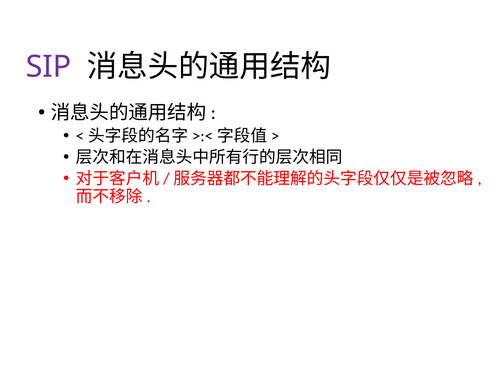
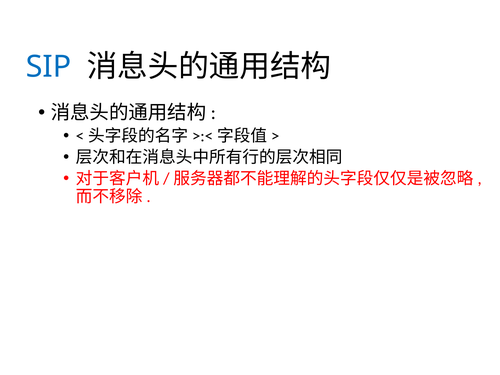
SIP colour: purple -> blue (49, 67)
